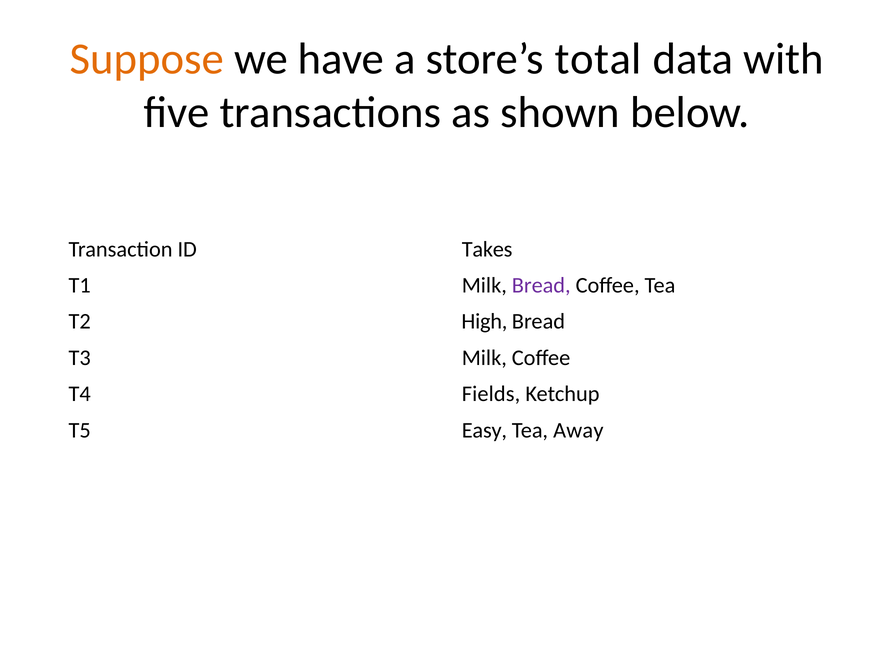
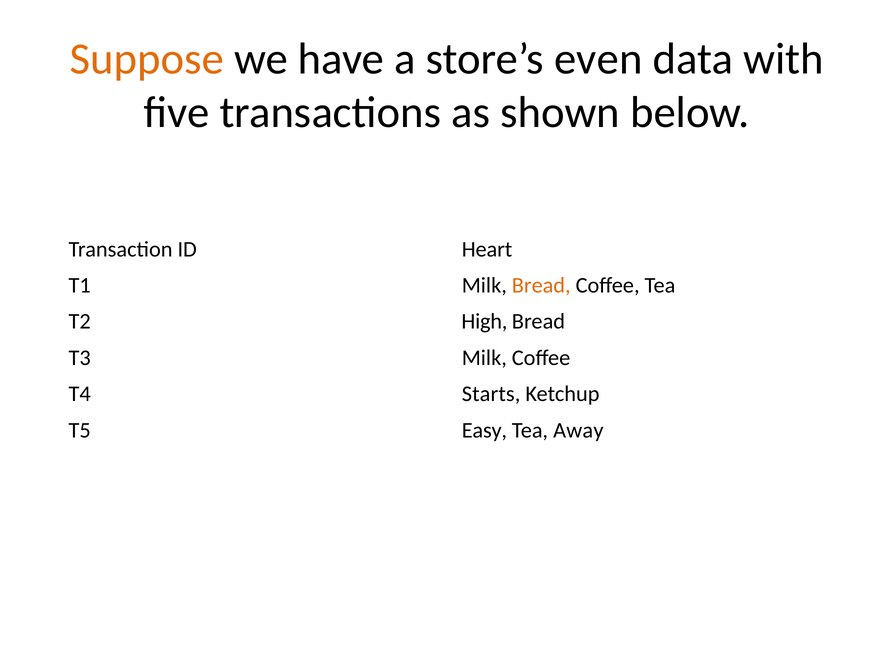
total: total -> even (598, 59)
Takes: Takes -> Heart (487, 249)
Bread colour: purple -> orange (541, 286)
Fields: Fields -> Starts (491, 394)
